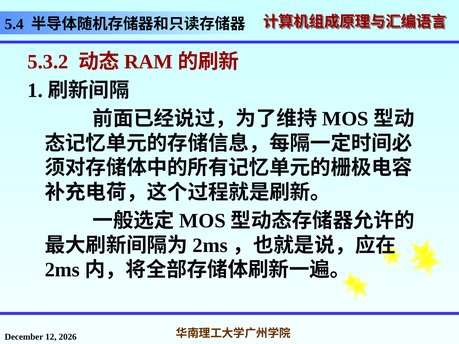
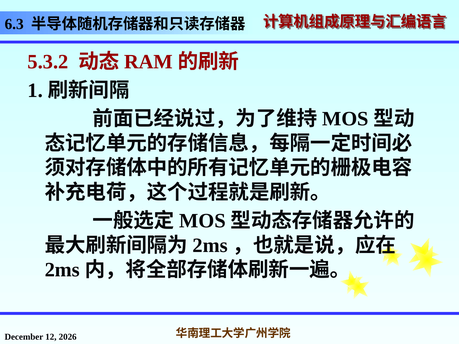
5.4: 5.4 -> 6.3 (14, 24)
